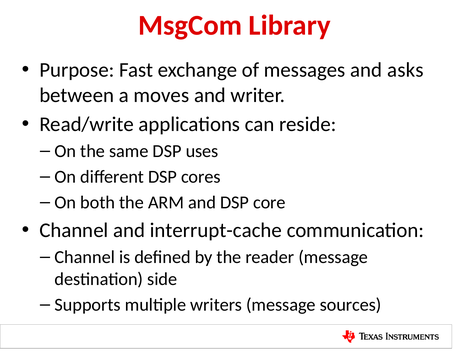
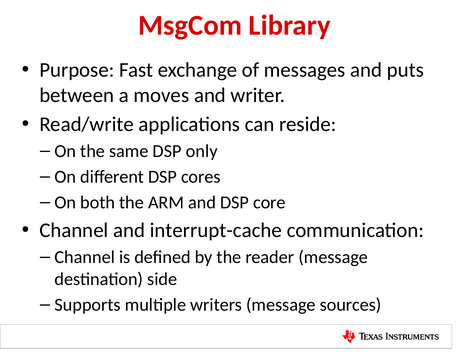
asks: asks -> puts (405, 70)
uses: uses -> only (202, 151)
